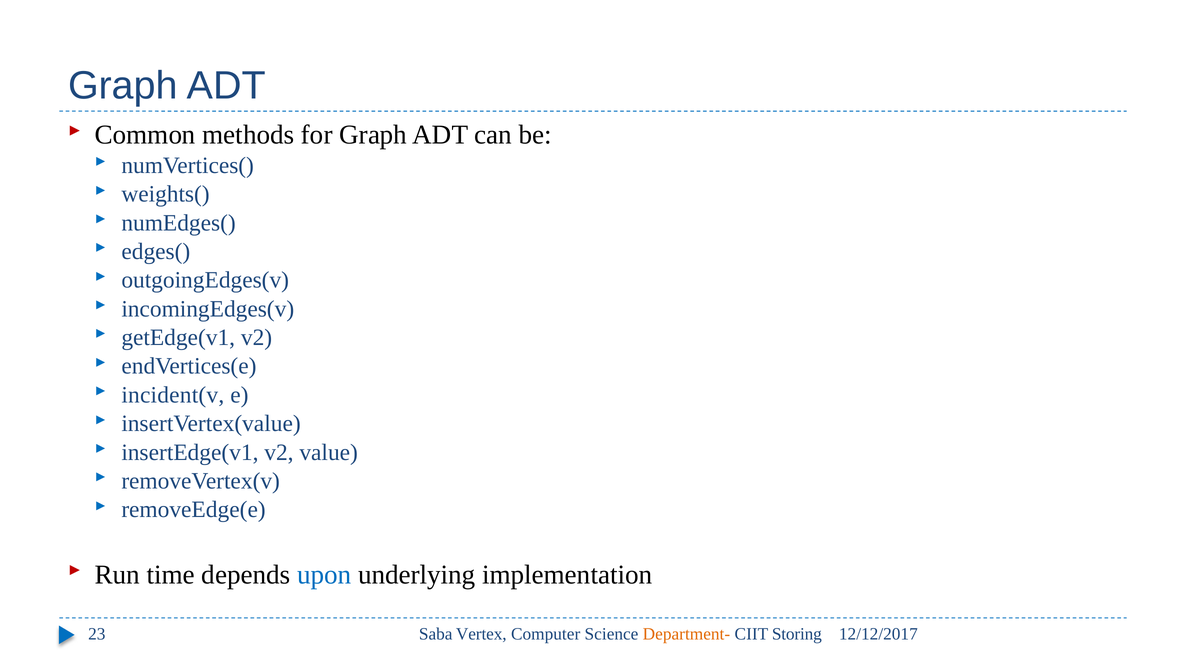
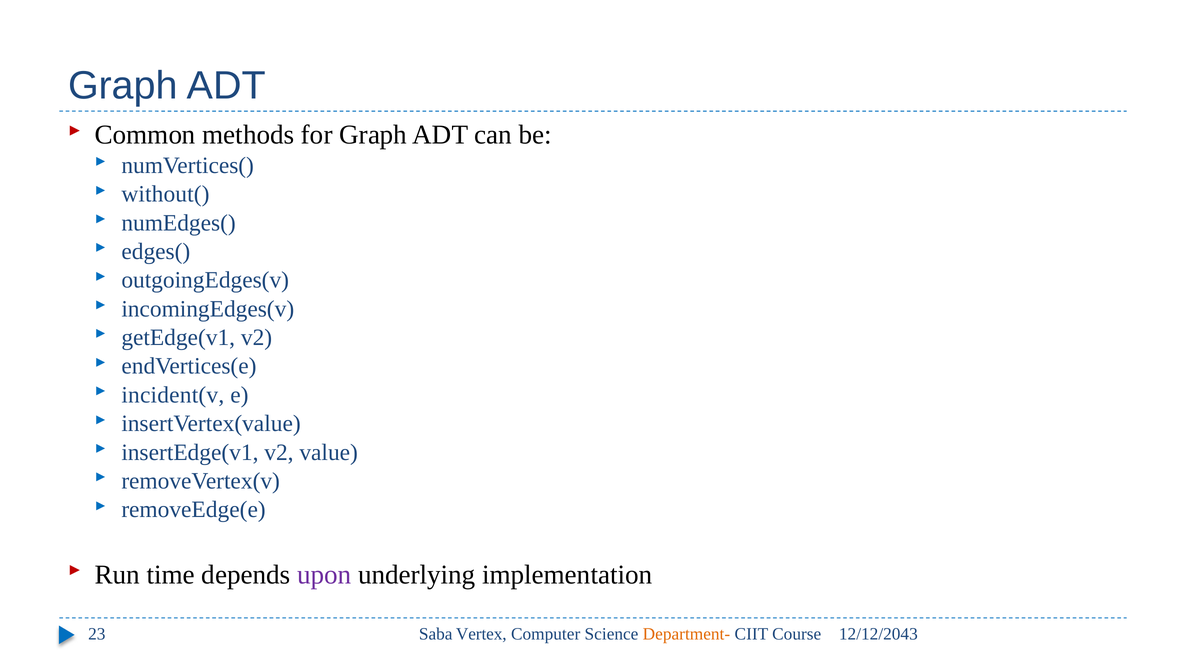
weights(: weights( -> without( (165, 194)
upon colour: blue -> purple (324, 575)
Storing: Storing -> Course (797, 634)
12/12/2017: 12/12/2017 -> 12/12/2043 (878, 634)
